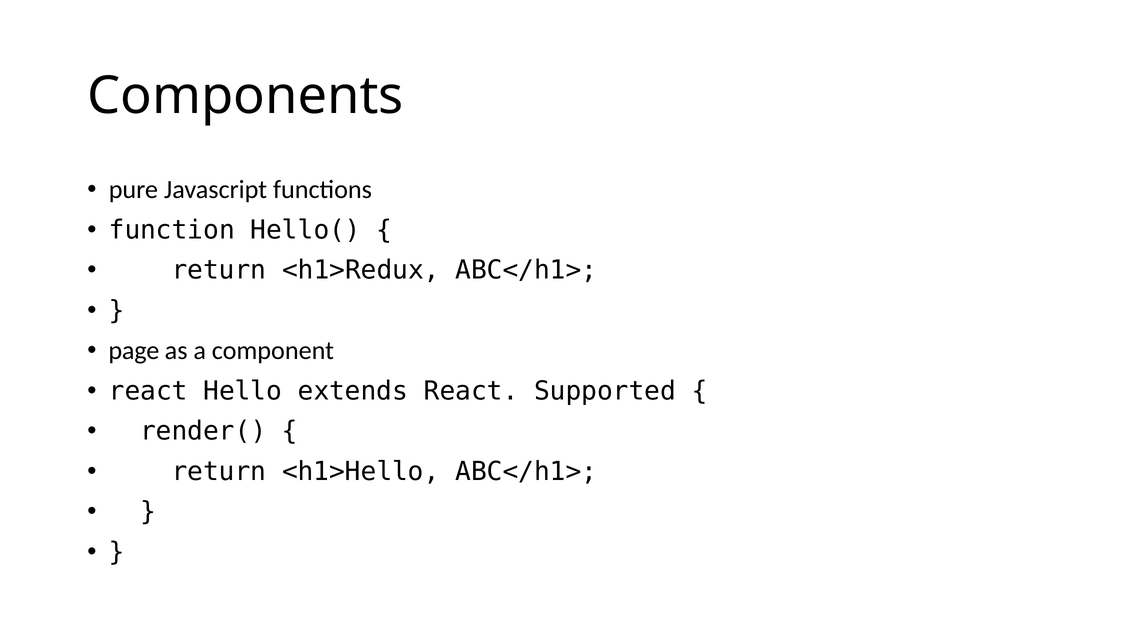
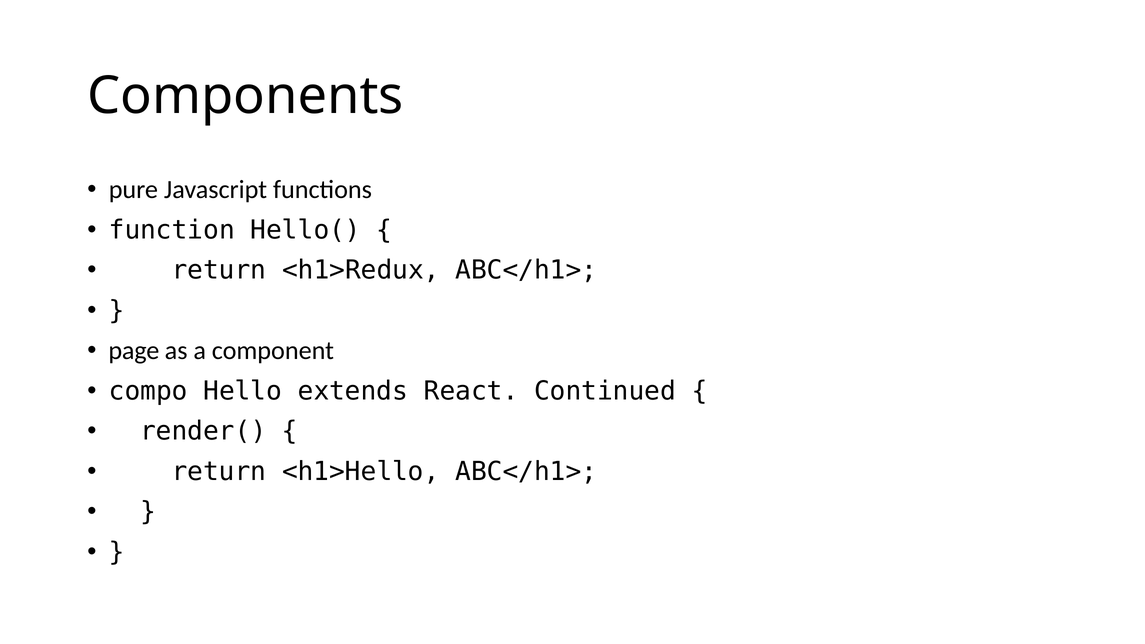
react: react -> compo (148, 391)
Supported: Supported -> Continued (605, 391)
